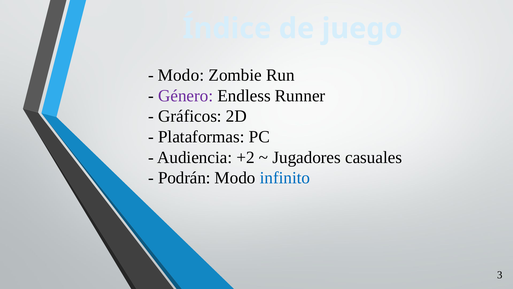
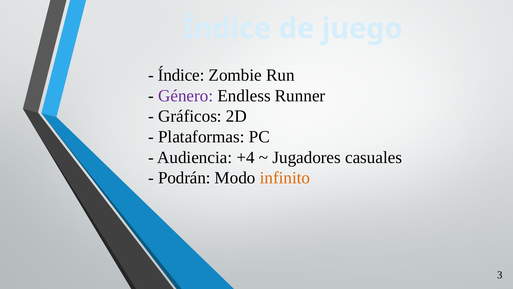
Modo: Modo -> Índice (181, 75)
+2: +2 -> +4 (246, 157)
infinito colour: blue -> orange (285, 178)
